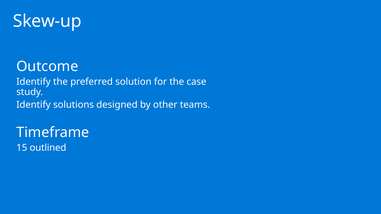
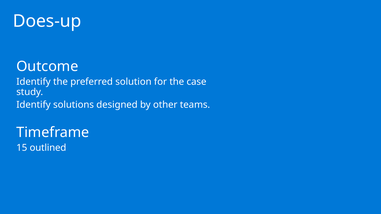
Skew-up: Skew-up -> Does-up (47, 21)
